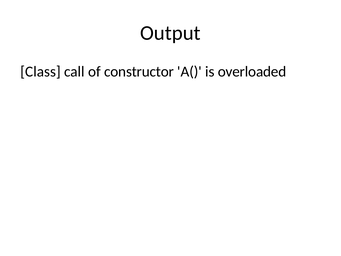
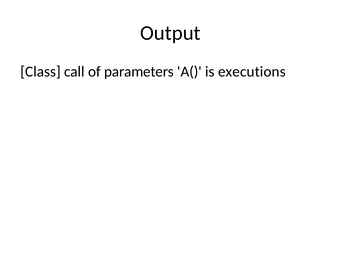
constructor: constructor -> parameters (139, 72)
overloaded: overloaded -> executions (252, 72)
